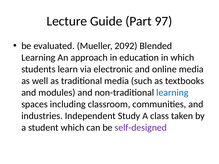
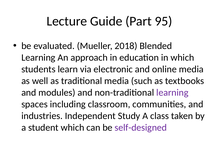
97: 97 -> 95 (163, 21)
2092: 2092 -> 2018 (126, 46)
learning colour: blue -> purple (172, 93)
